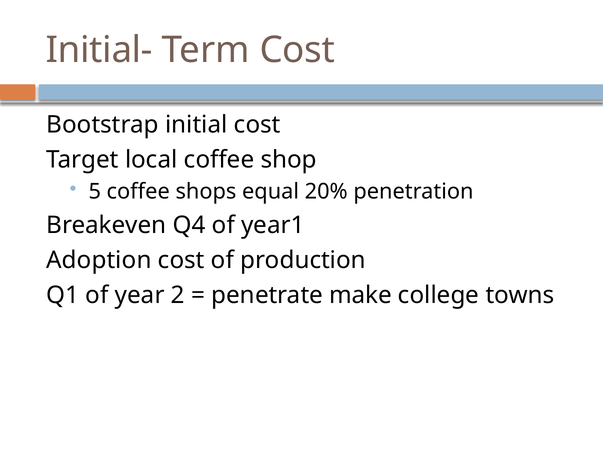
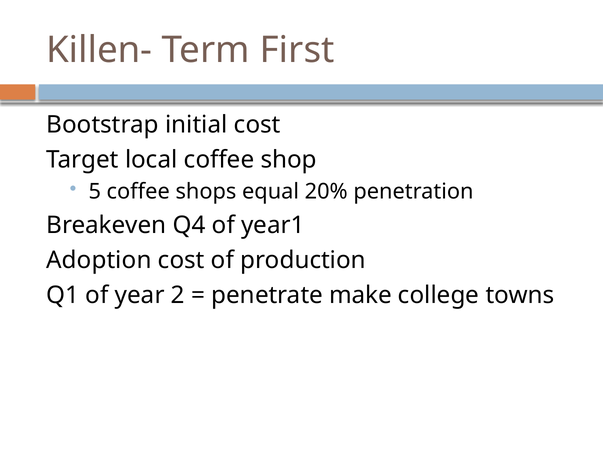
Initial-: Initial- -> Killen- (99, 50)
Term Cost: Cost -> First (297, 50)
